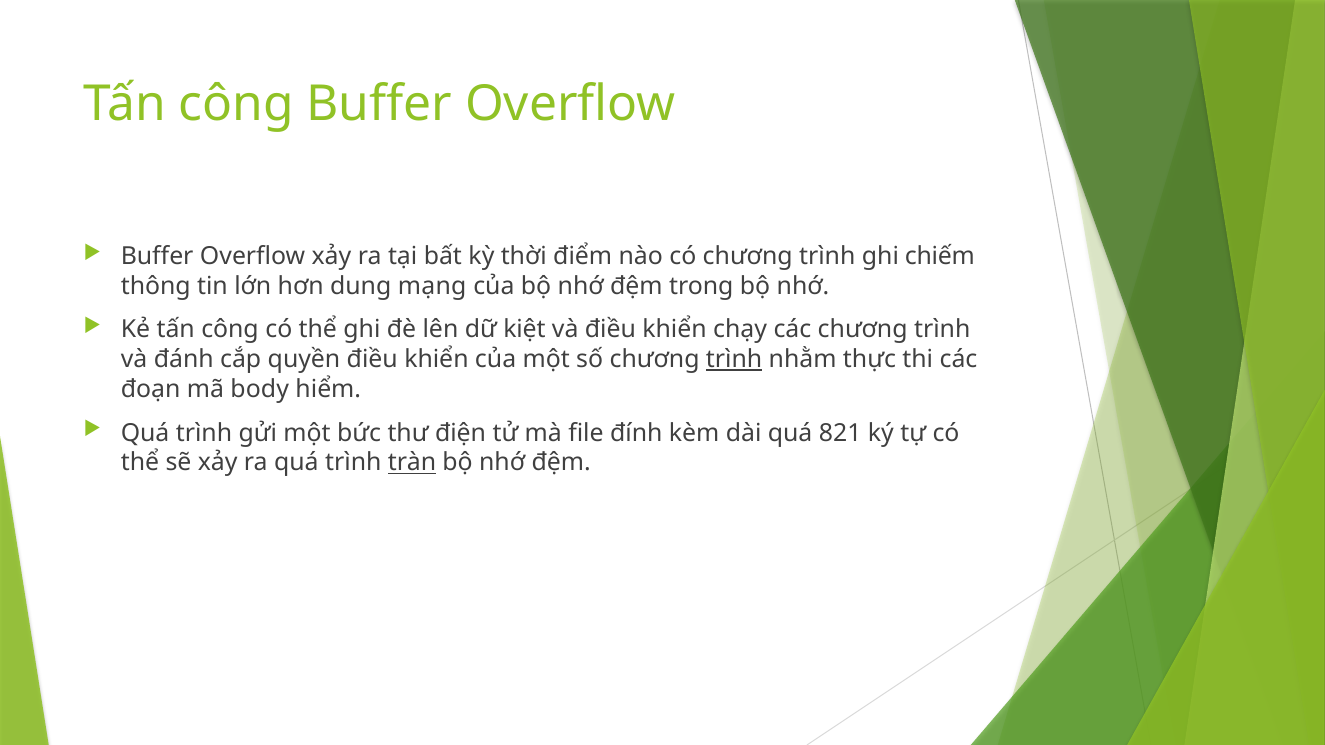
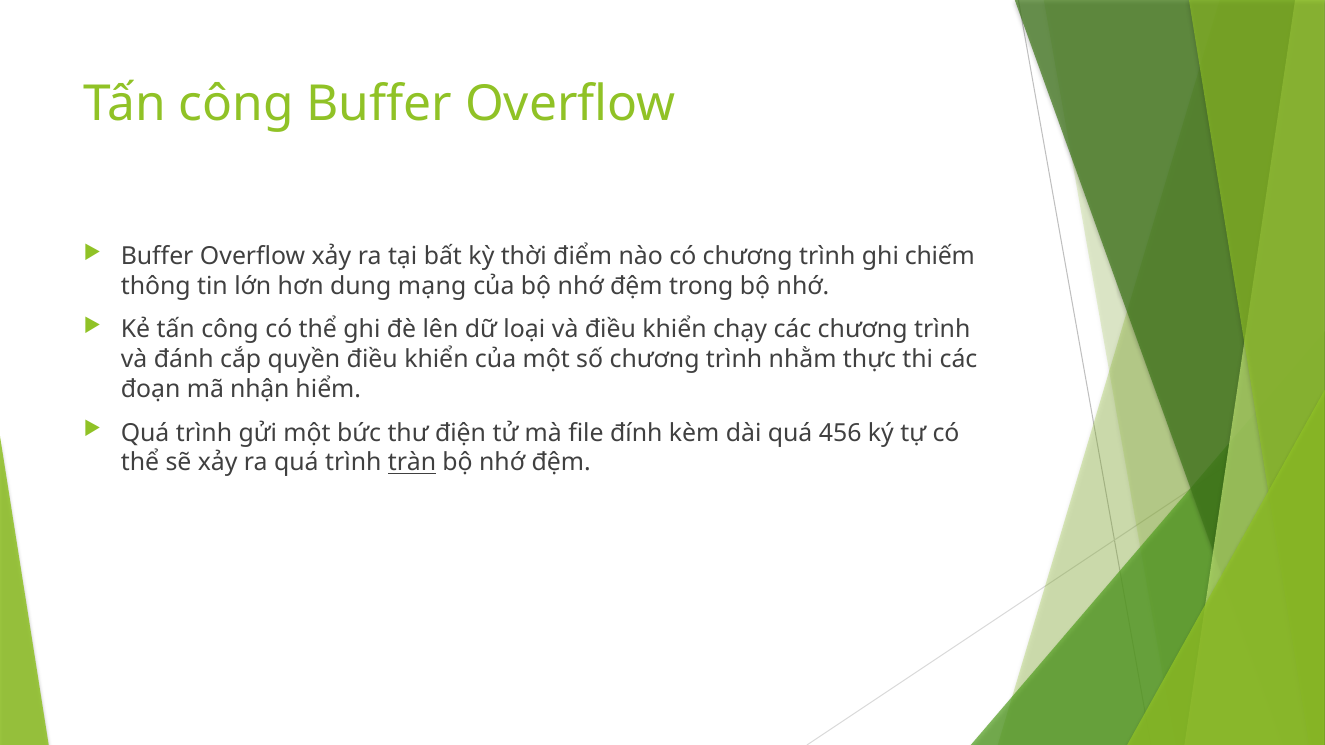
kiệt: kiệt -> loại (524, 330)
trình underline: present -> none (734, 360)
body: body -> nhận (260, 389)
821: 821 -> 456 (840, 433)
